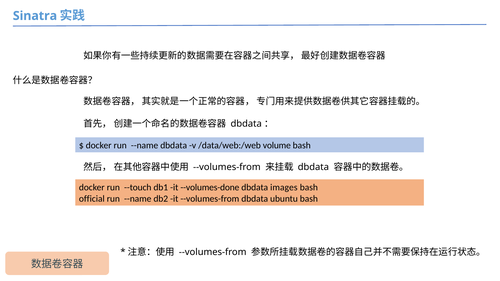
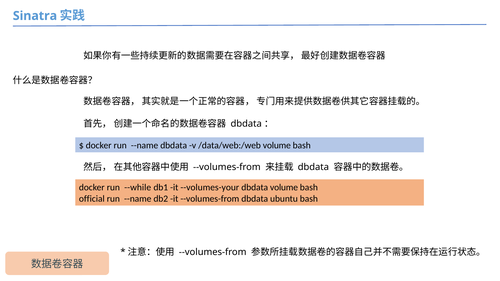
--touch: --touch -> --while (138, 188)
--volumes-done: --volumes-done -> --volumes-your (210, 188)
dbdata images: images -> volume (284, 188)
